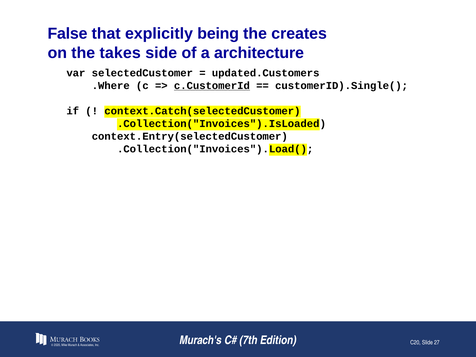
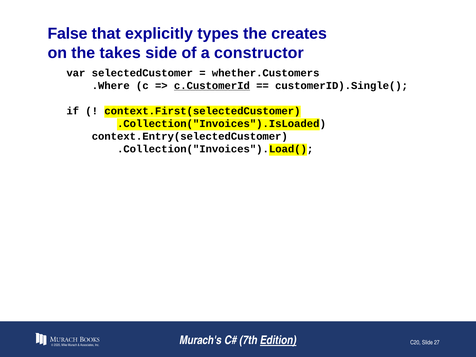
being: being -> types (218, 34)
architecture: architecture -> constructor (259, 53)
updated.Customers: updated.Customers -> whether.Customers (266, 73)
context.Catch(selectedCustomer: context.Catch(selectedCustomer -> context.First(selectedCustomer (202, 111)
Edition underline: none -> present (278, 340)
